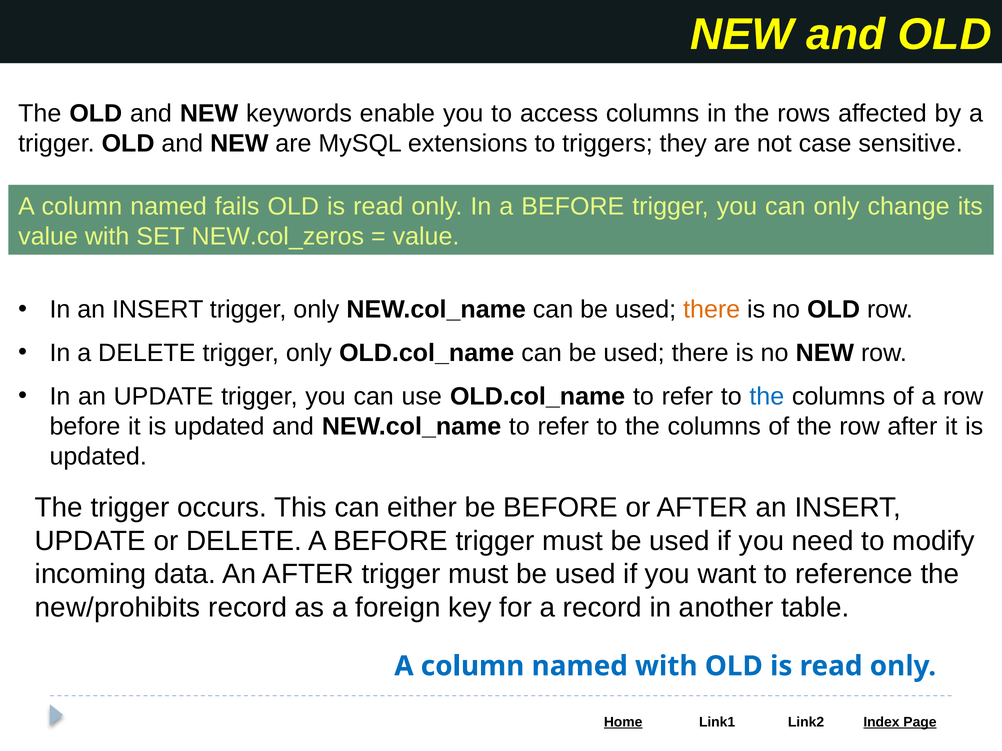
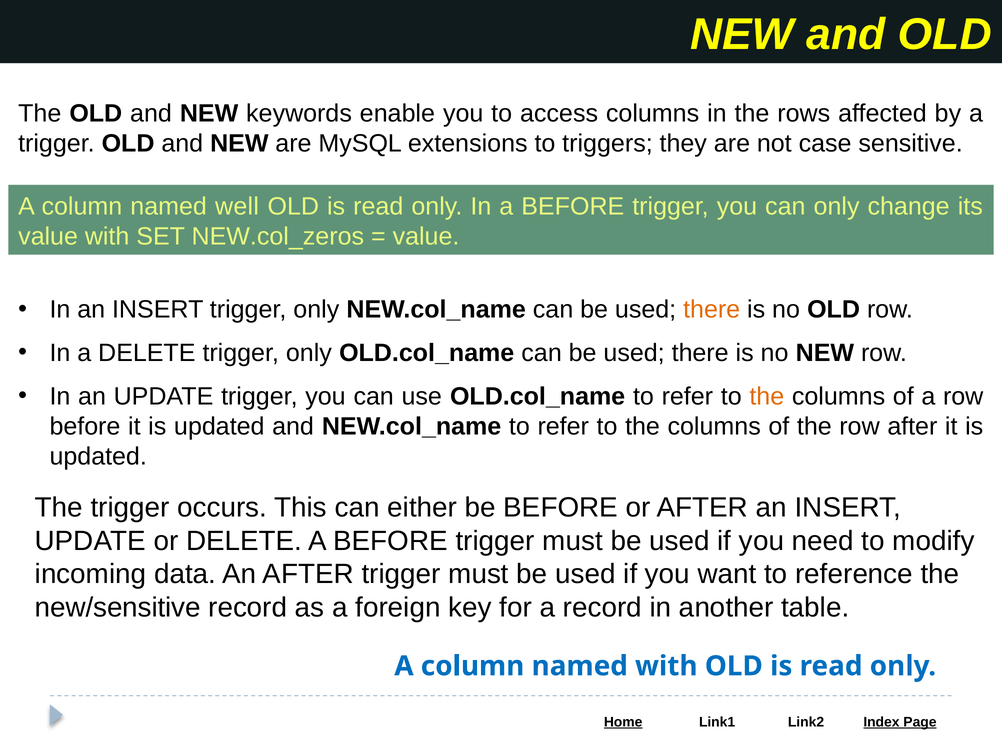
fails: fails -> well (237, 207)
the colour: blue -> orange (767, 397)
new/prohibits: new/prohibits -> new/sensitive (118, 608)
